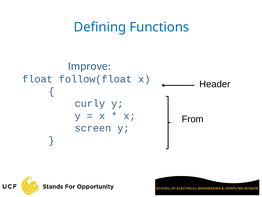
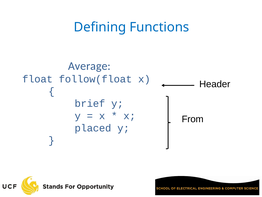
Improve: Improve -> Average (89, 66)
curly: curly -> brief (90, 103)
screen: screen -> placed (93, 128)
